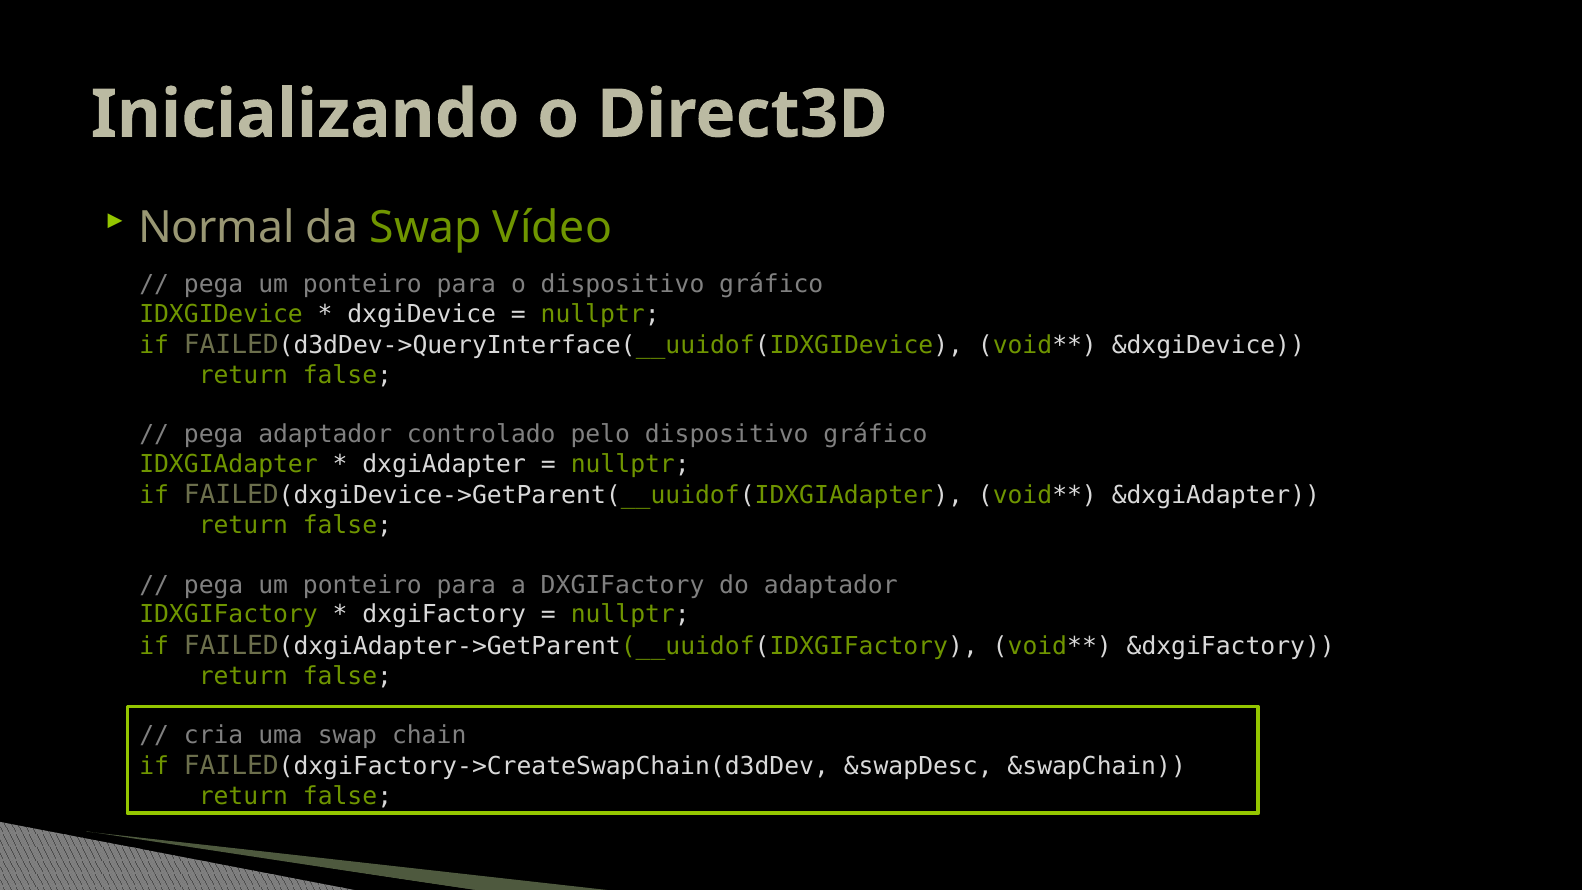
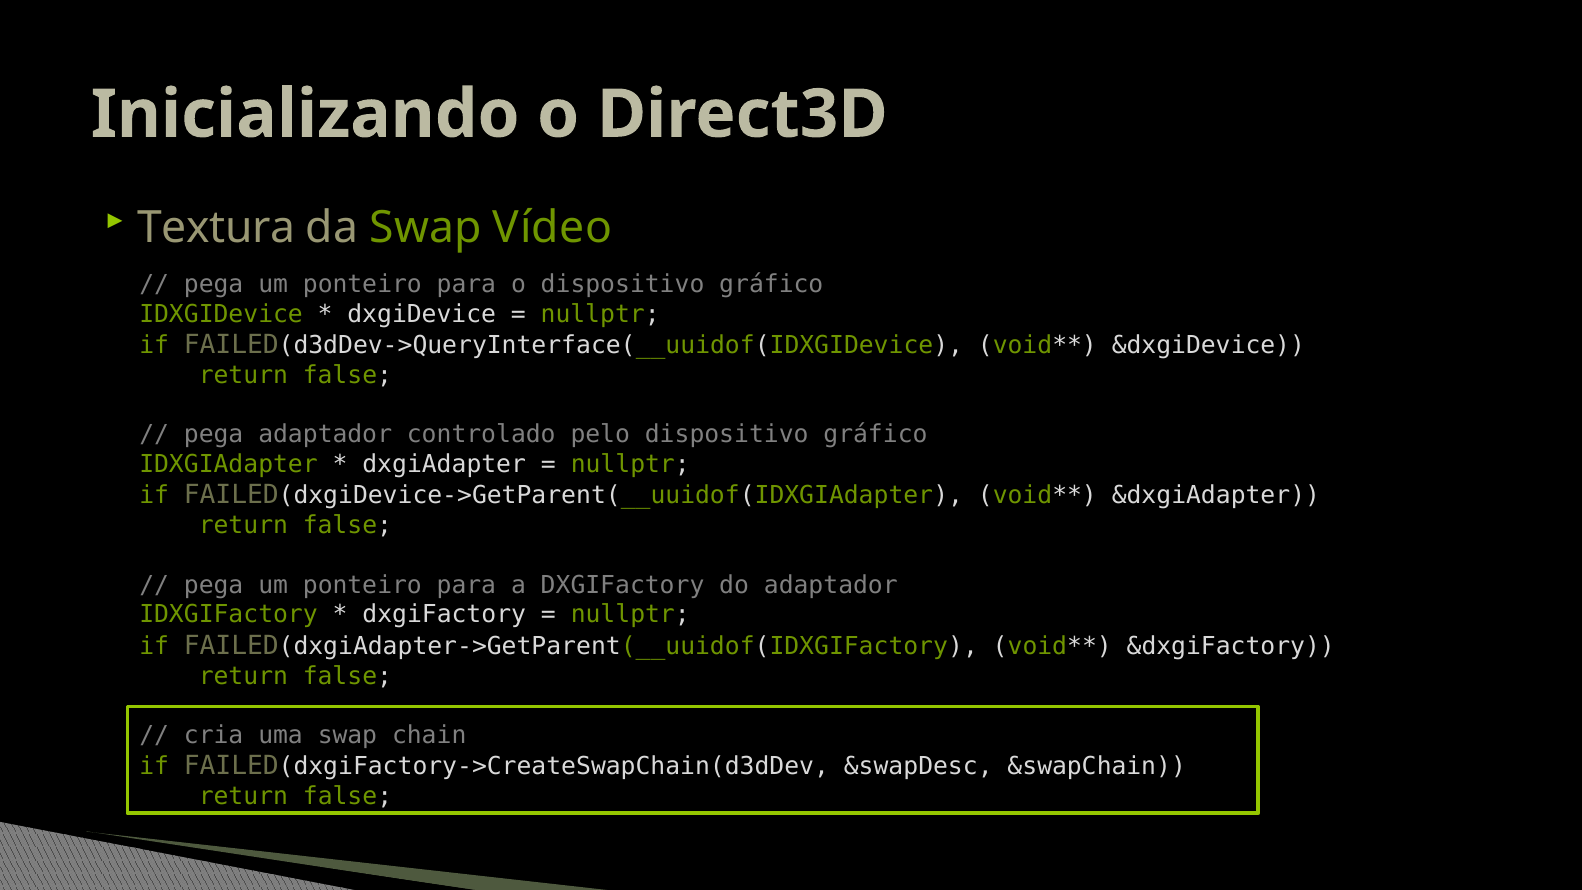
Normal: Normal -> Textura (217, 228)
